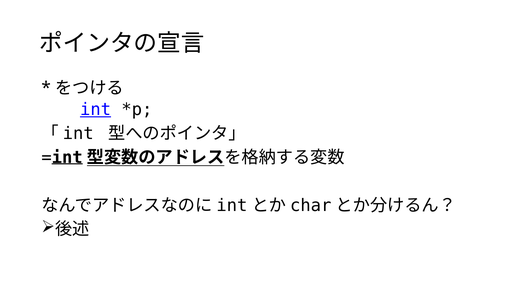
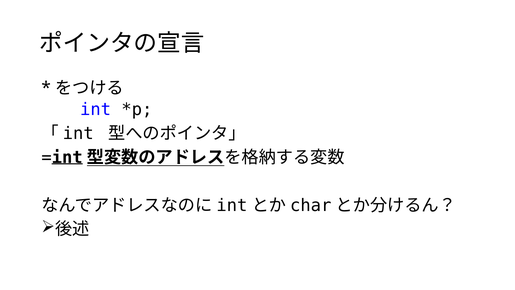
int underline: present -> none (96, 109)
